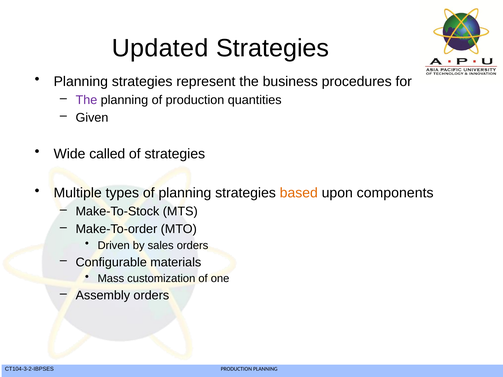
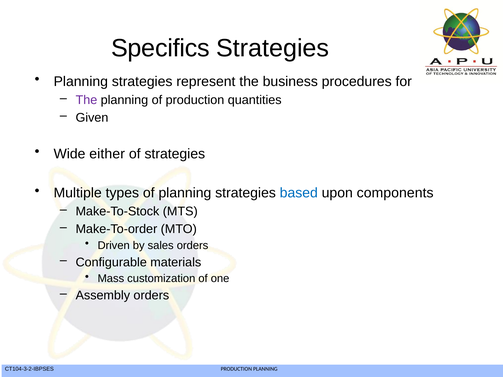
Updated: Updated -> Specifics (160, 48)
called: called -> either (107, 154)
based colour: orange -> blue (299, 193)
